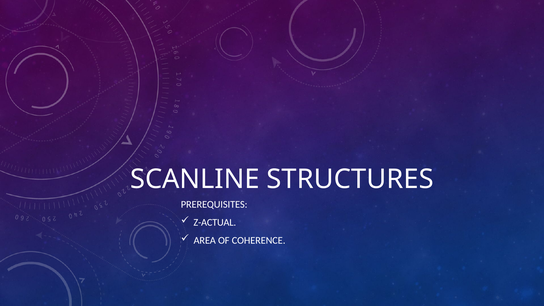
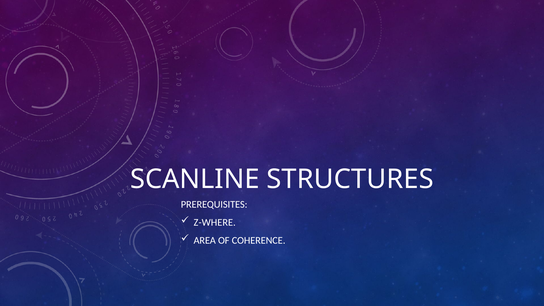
Z-ACTUAL: Z-ACTUAL -> Z-WHERE (215, 222)
